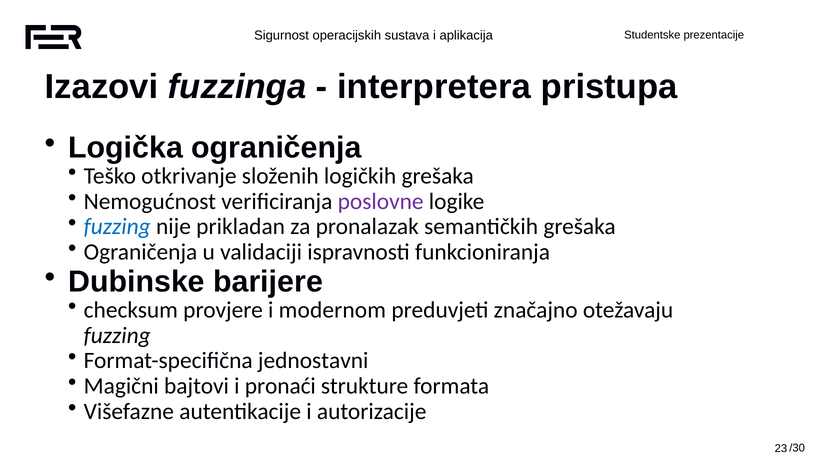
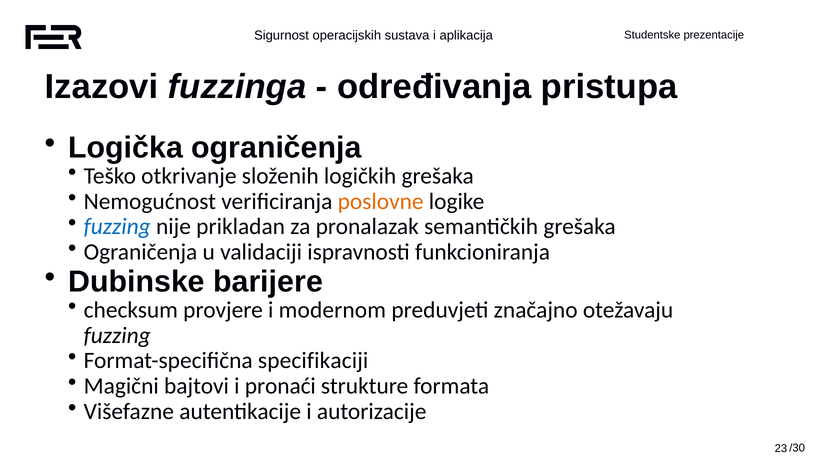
interpretera: interpretera -> određivanja (434, 87)
poslovne colour: purple -> orange (381, 201)
jednostavni: jednostavni -> specifikaciji (313, 361)
